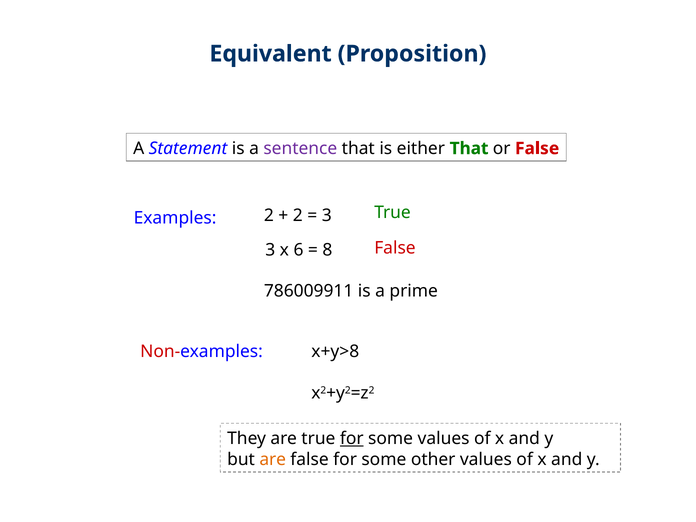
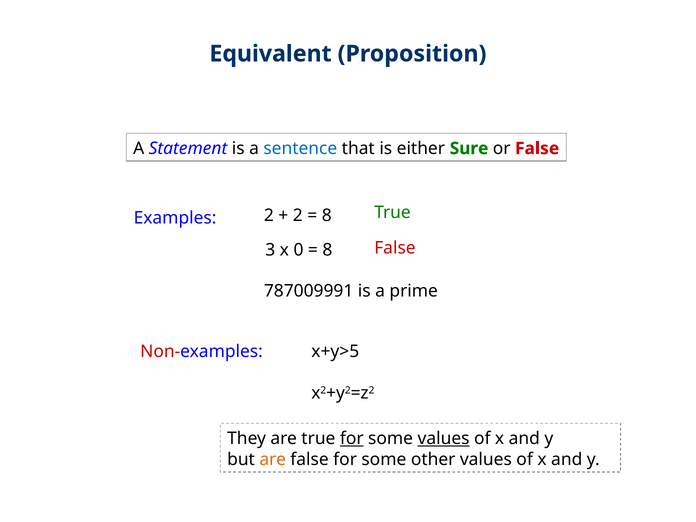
sentence colour: purple -> blue (300, 148)
either That: That -> Sure (469, 148)
3: 3 -> 8 (327, 215)
6: 6 -> 0 (299, 250)
786009911: 786009911 -> 787009991 (309, 291)
x+y>8: x+y>8 -> x+y>5 (335, 351)
values underline: none -> present (444, 438)
